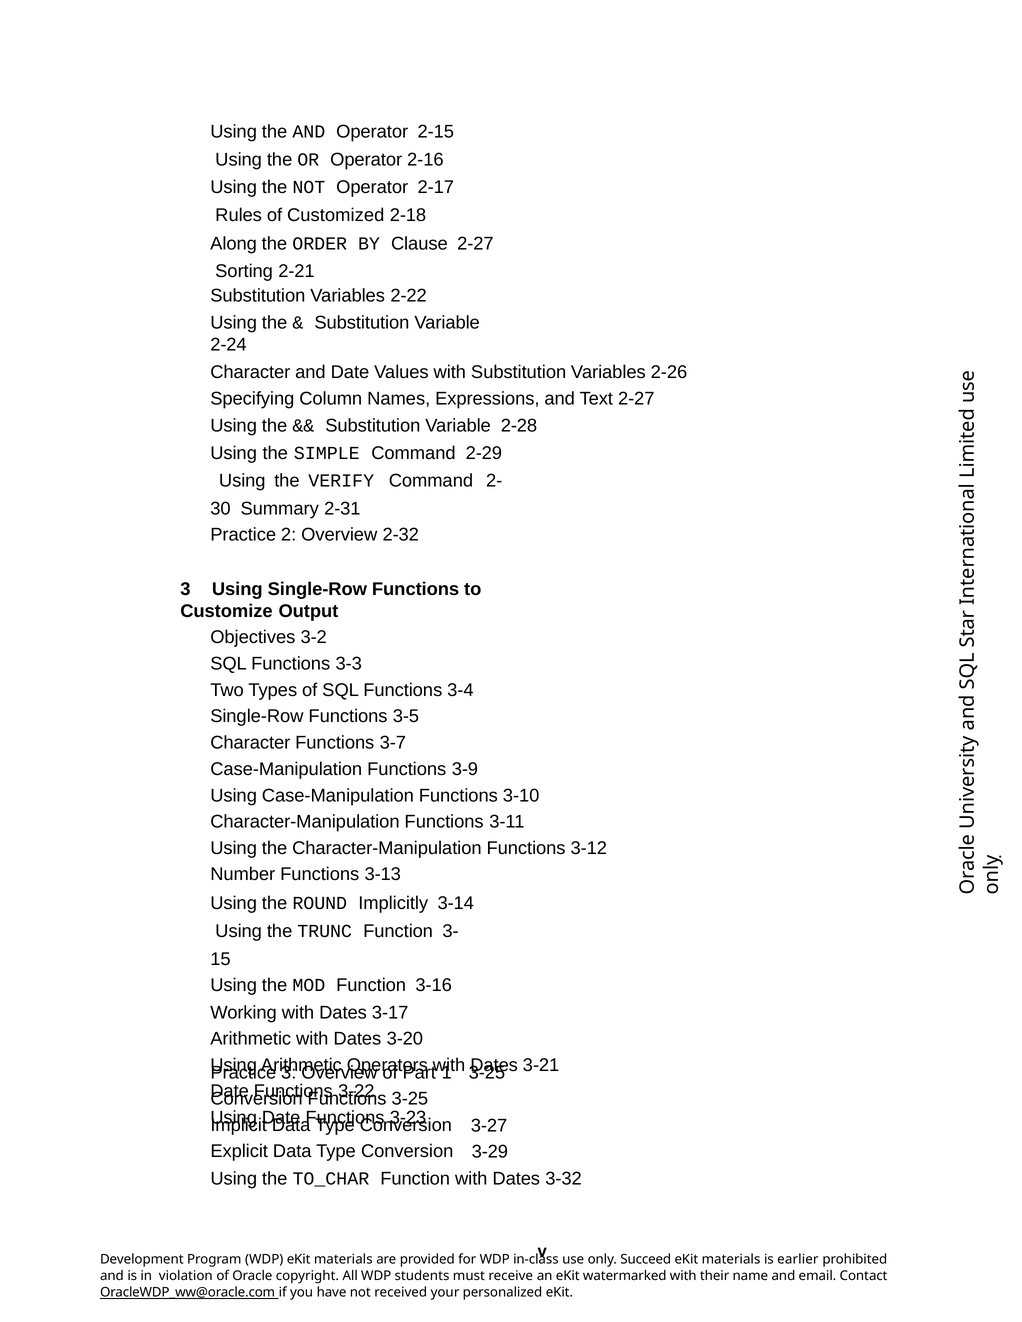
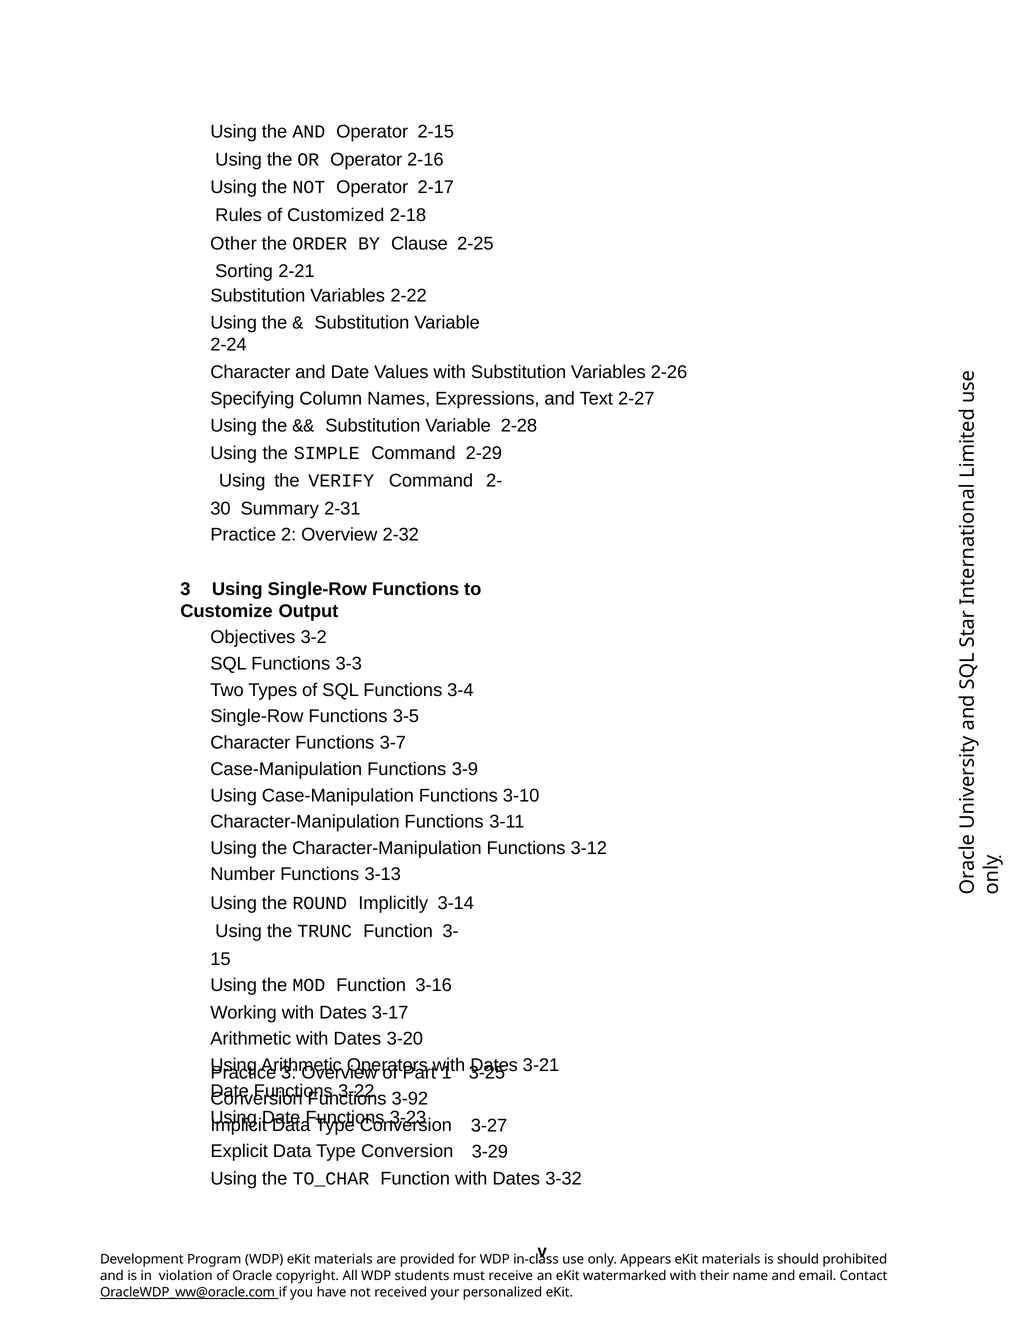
Along: Along -> Other (233, 244)
Clause 2-27: 2-27 -> 2-25 (475, 244)
3-25: 3-25 -> 3-92 (410, 1099)
Succeed: Succeed -> Appears (646, 1260)
earlier: earlier -> should (798, 1260)
